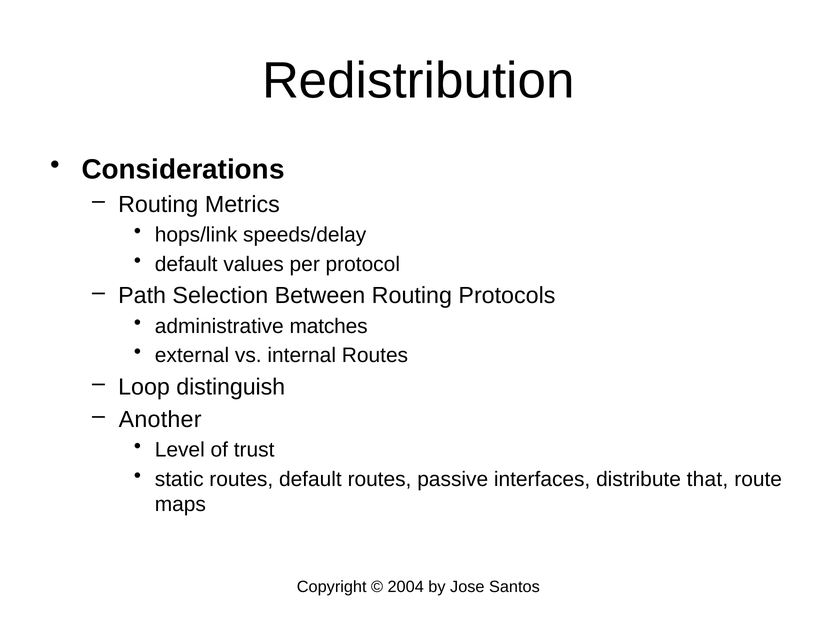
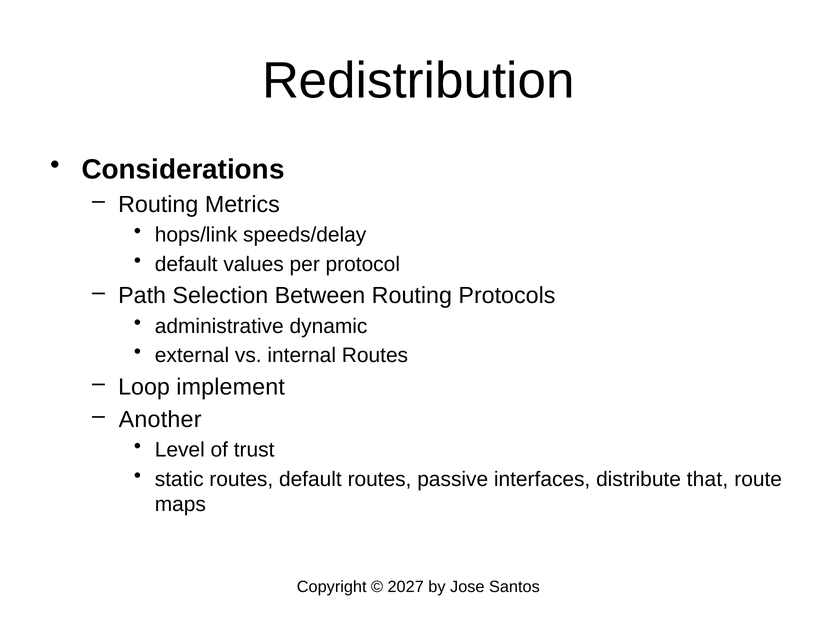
matches: matches -> dynamic (329, 326)
distinguish: distinguish -> implement (231, 387)
2004: 2004 -> 2027 (406, 587)
